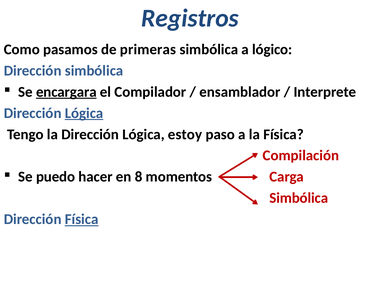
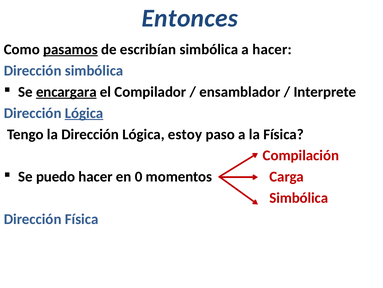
Registros: Registros -> Entonces (190, 18)
pasamos underline: none -> present (70, 49)
primeras: primeras -> escribían (148, 49)
a lógico: lógico -> hacer (272, 49)
8: 8 -> 0 (139, 176)
Física underline: present -> none (82, 219)
